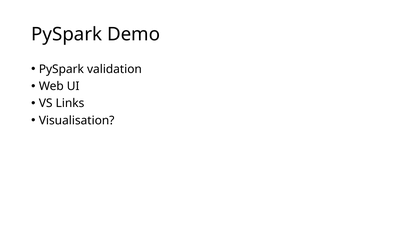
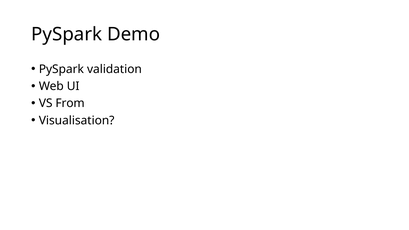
Links: Links -> From (70, 103)
